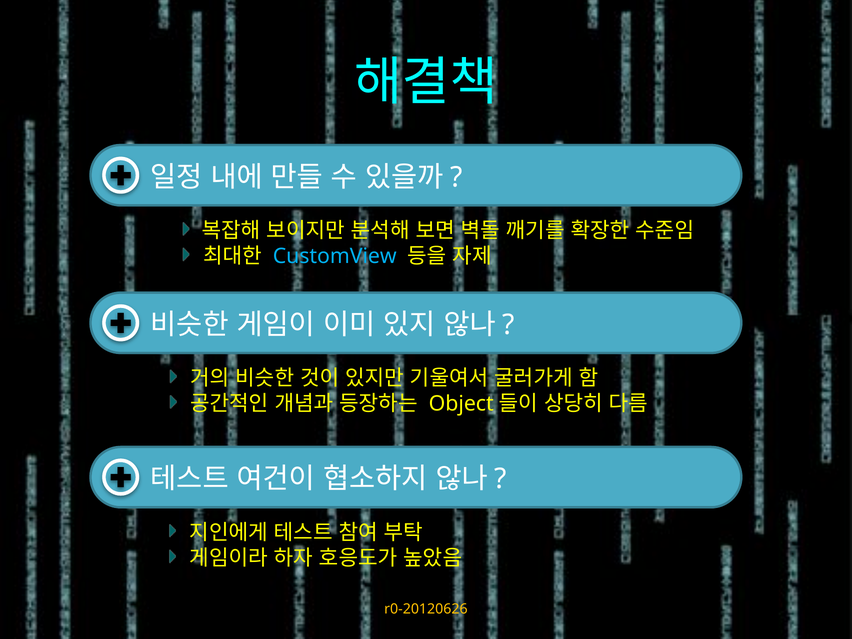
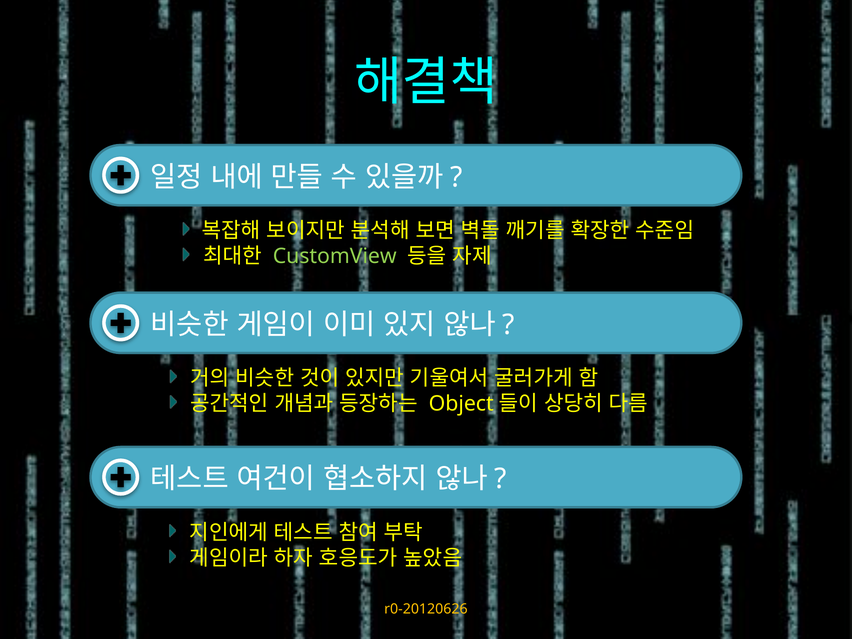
CustomView colour: light blue -> light green (335, 256)
